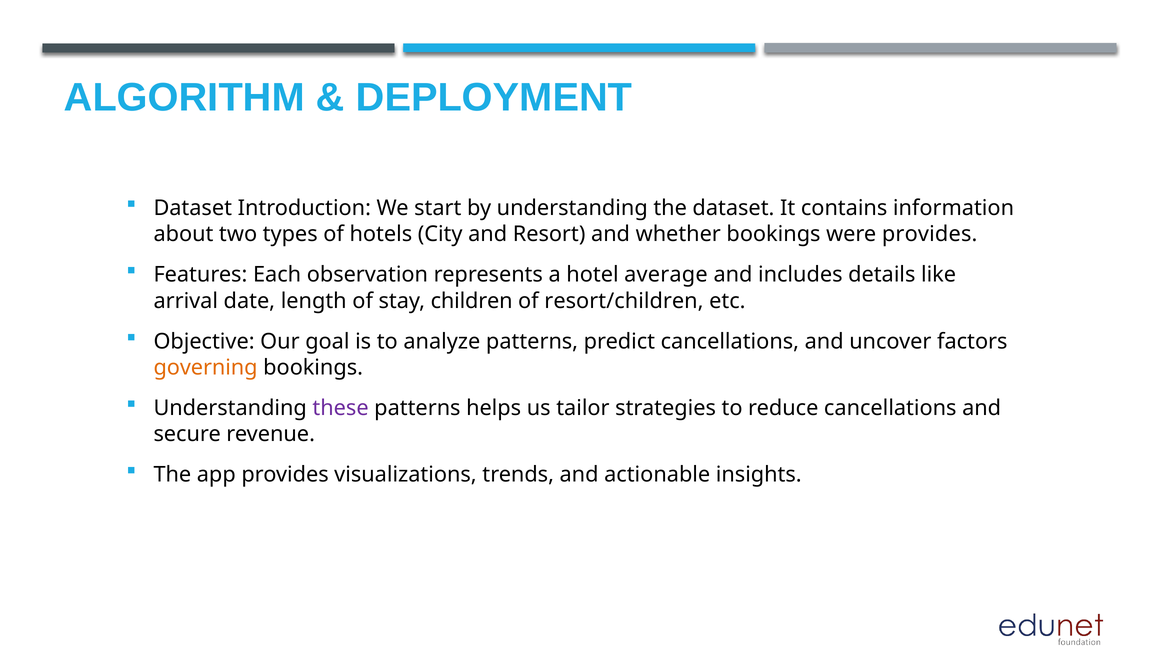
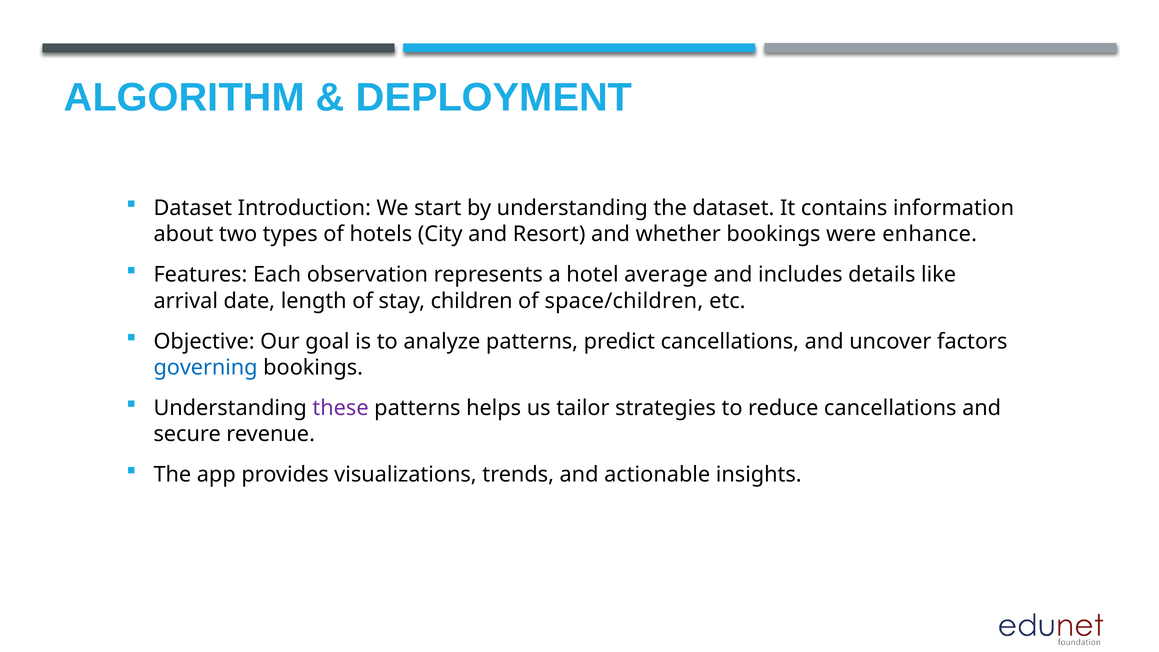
were provides: provides -> enhance (930, 234)
resort/children: resort/children -> space/children (624, 301)
governing colour: orange -> blue (206, 367)
